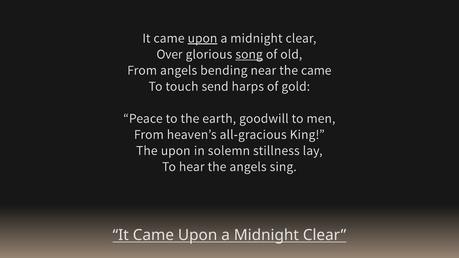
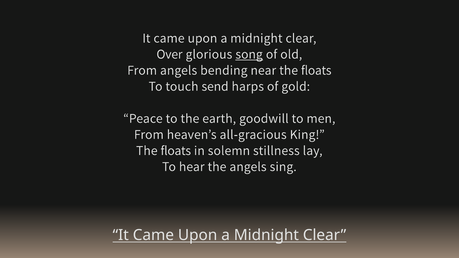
upon underline: present -> none (202, 38)
near the came: came -> floats (316, 70)
upon: upon -> floats (176, 151)
